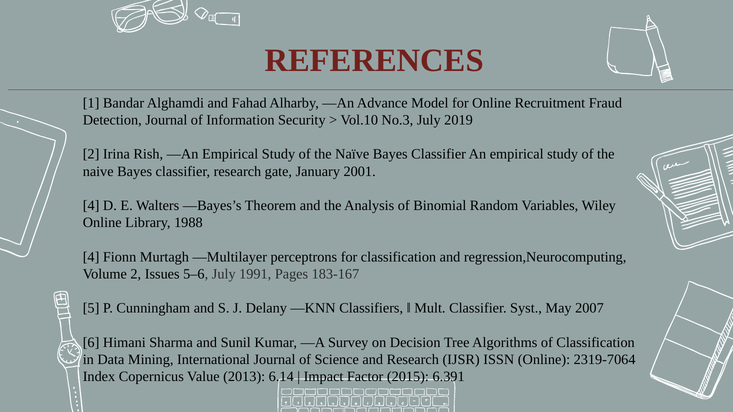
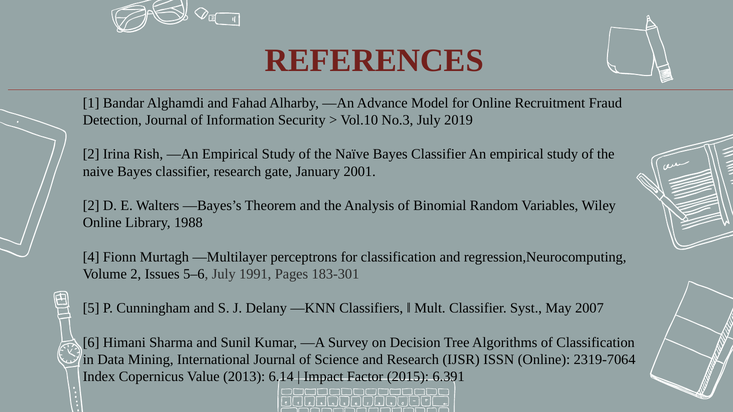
4: 4 -> 2 (91, 206)
183-167: 183-167 -> 183-301 (335, 274)
